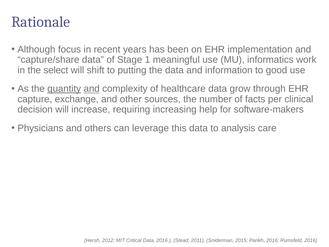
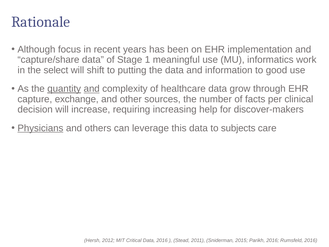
software-makers: software-makers -> discover-makers (269, 109)
Physicians underline: none -> present (40, 128)
analysis: analysis -> subjects (238, 128)
